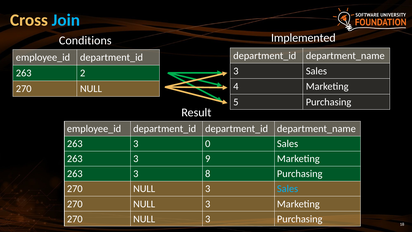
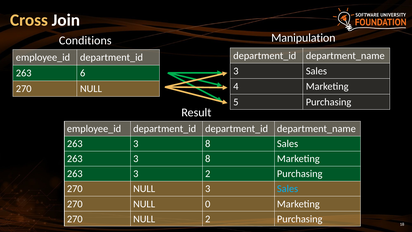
Join colour: light blue -> white (66, 20)
Implemented: Implemented -> Manipulation (303, 38)
2: 2 -> 6 (83, 73)
0: 0 -> 8 (208, 144)
9: 9 -> 8 (208, 159)
3 8: 8 -> 2 (208, 174)
3: 3 -> 0 (208, 204)
3: 3 -> 2 (208, 219)
